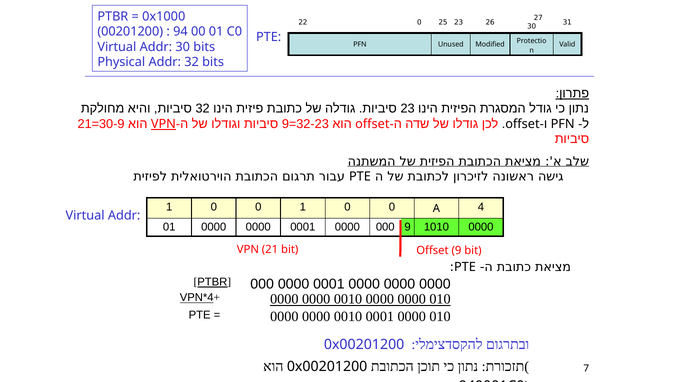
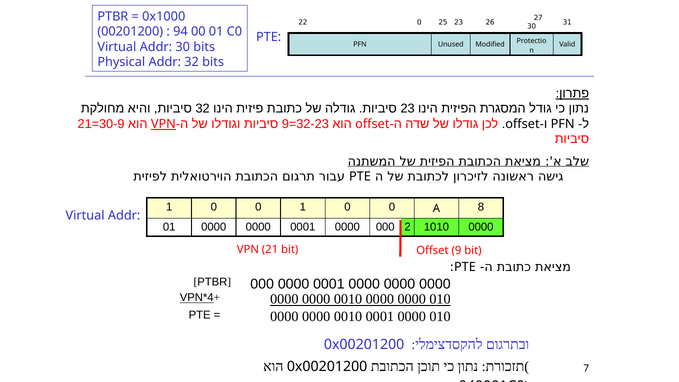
4: 4 -> 8 (481, 207)
000 9: 9 -> 2 (408, 227)
PTBR underline: present -> none (212, 282)
